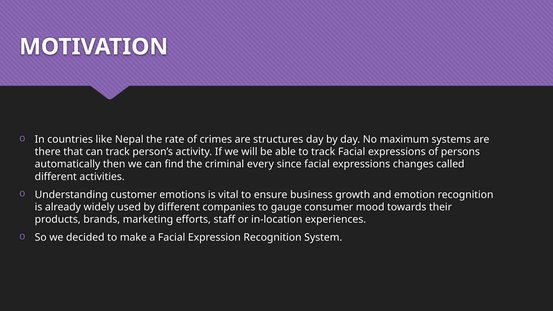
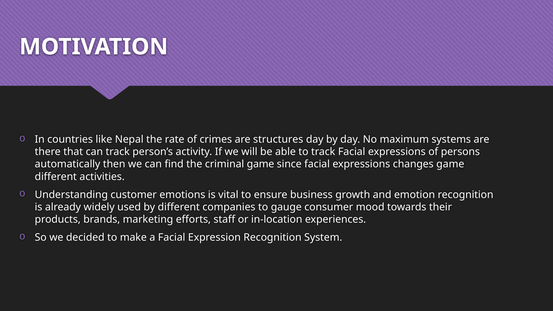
criminal every: every -> game (261, 164)
changes called: called -> game (450, 164)
